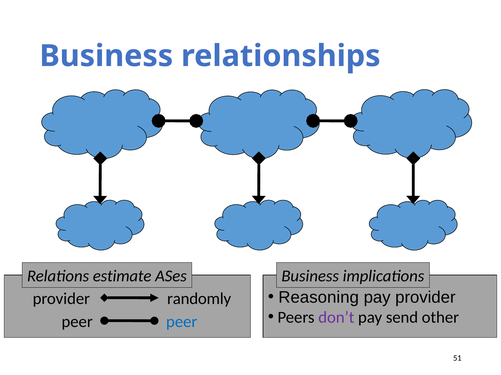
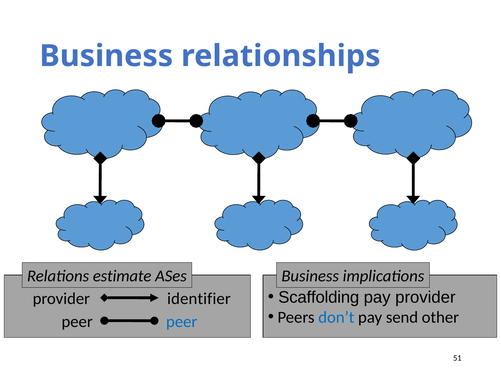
Reasoning: Reasoning -> Scaffolding (319, 298)
randomly: randomly -> identifier (199, 299)
don’t colour: purple -> blue (336, 318)
